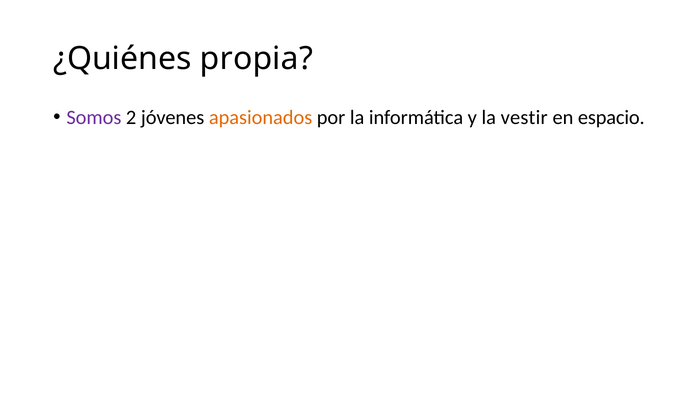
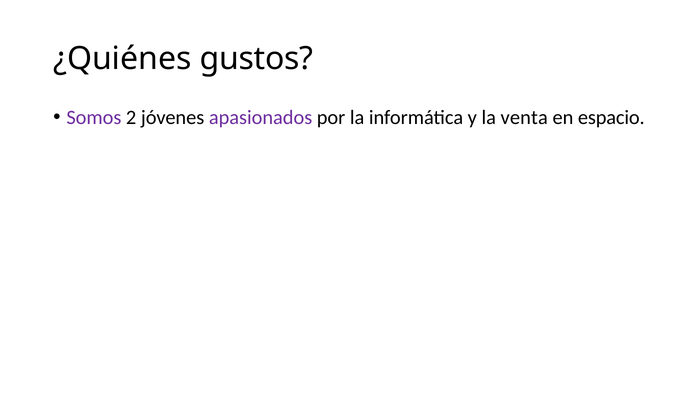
propia: propia -> gustos (257, 59)
apasionados colour: orange -> purple (261, 117)
vestir: vestir -> venta (524, 117)
